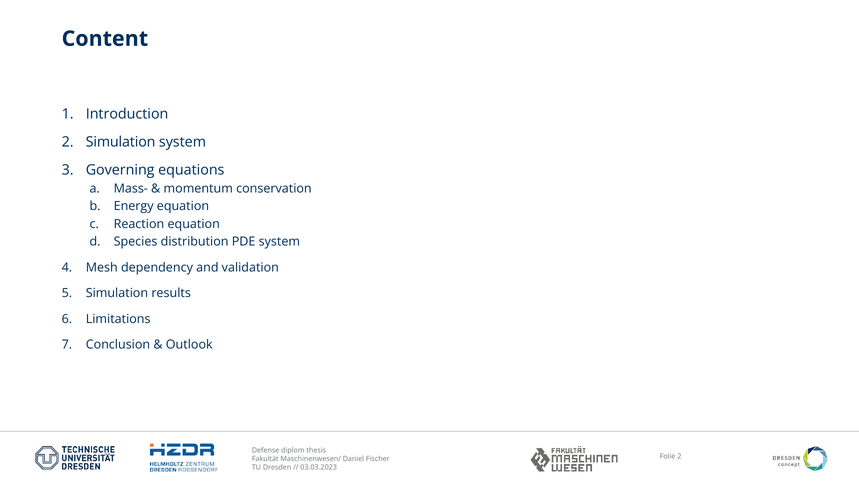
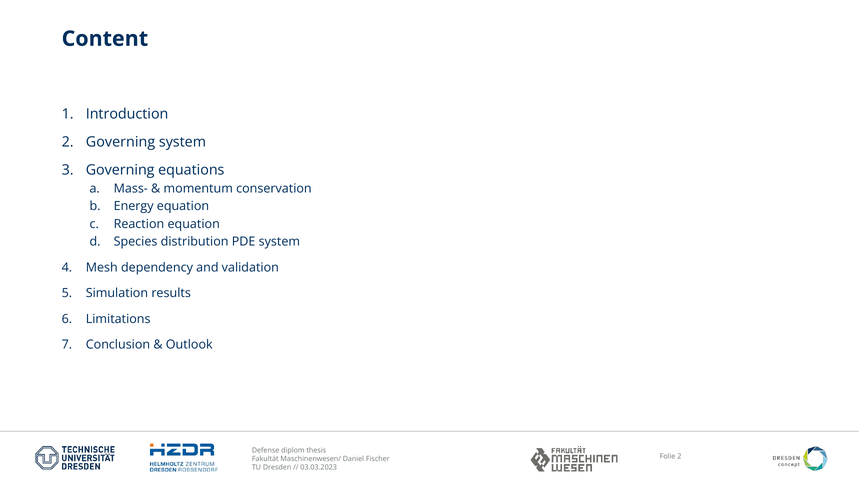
Simulation: Simulation -> Governing (121, 142)
